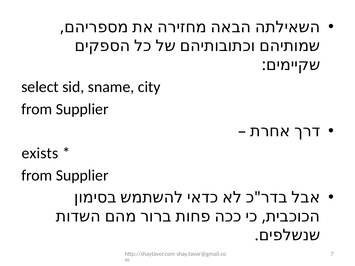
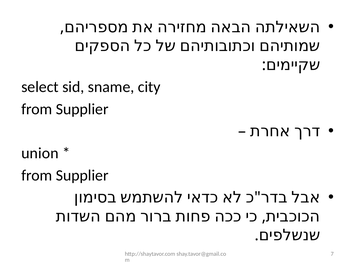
exists: exists -> union (40, 153)
